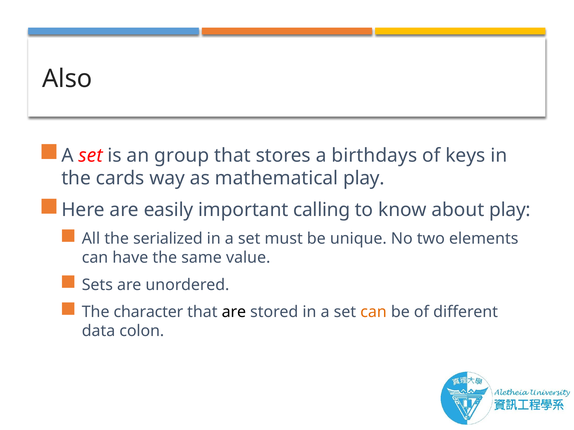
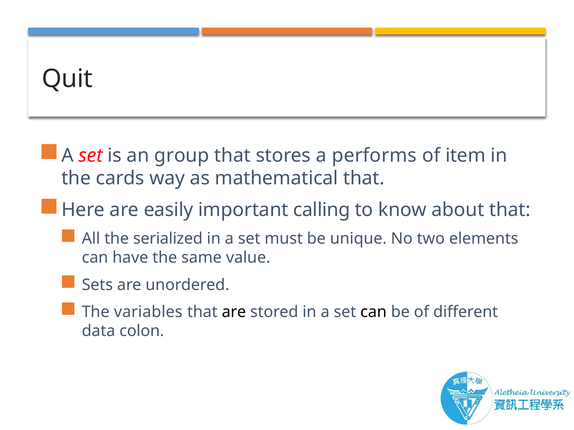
Also: Also -> Quit (67, 79)
birthdays: birthdays -> performs (374, 156)
keys: keys -> item (465, 156)
mathematical play: play -> that (364, 179)
about play: play -> that (510, 210)
character: character -> variables (148, 312)
can colour: orange -> black (374, 312)
